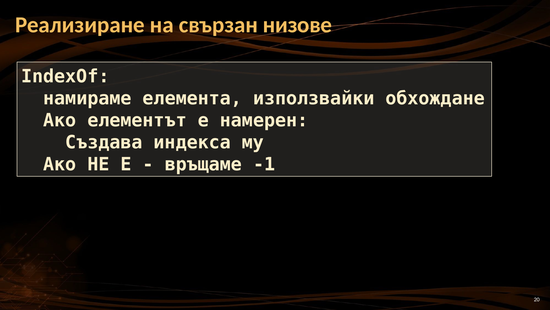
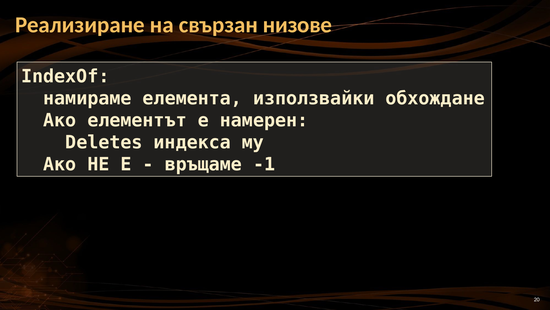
Създава: Създава -> Deletes (104, 142)
